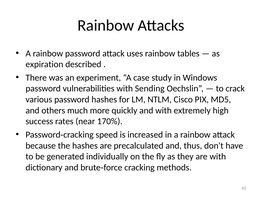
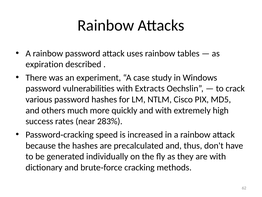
Sending: Sending -> Extracts (150, 88)
170%: 170% -> 283% (110, 121)
